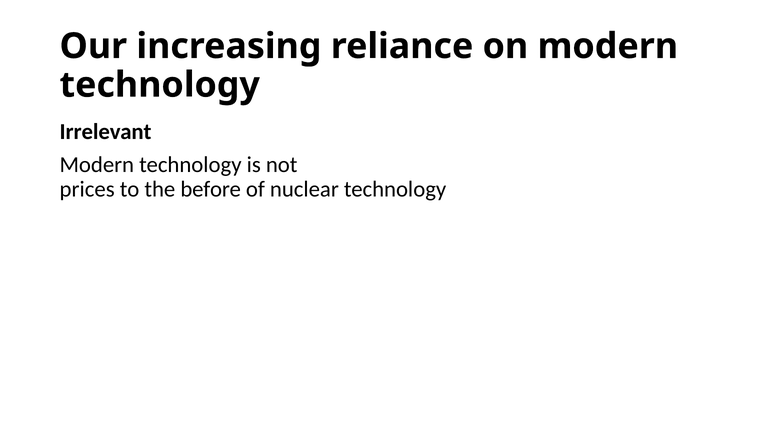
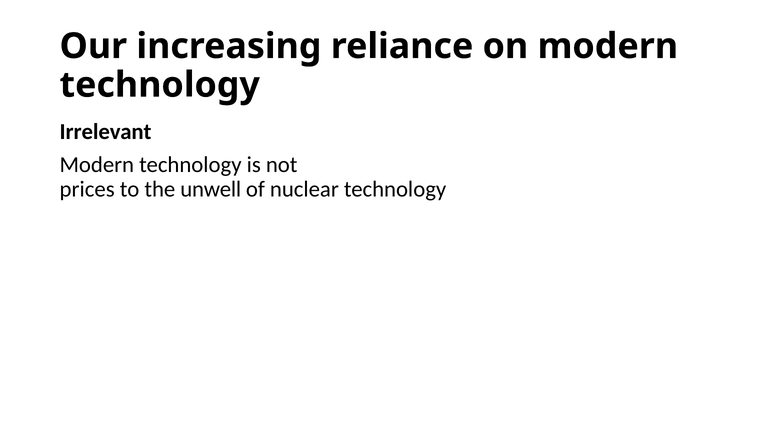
before: before -> unwell (211, 189)
